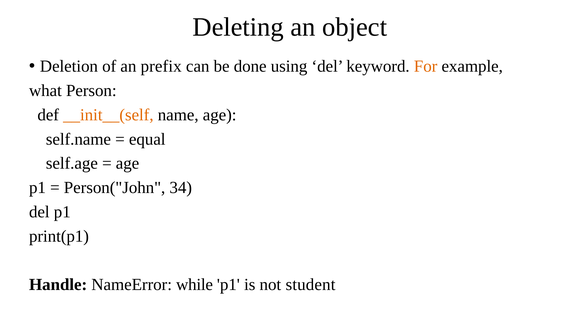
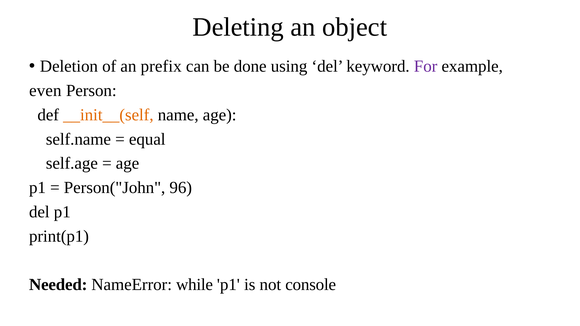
For colour: orange -> purple (426, 66)
what: what -> even (45, 91)
34: 34 -> 96 (181, 188)
Handle: Handle -> Needed (58, 285)
student: student -> console (311, 285)
